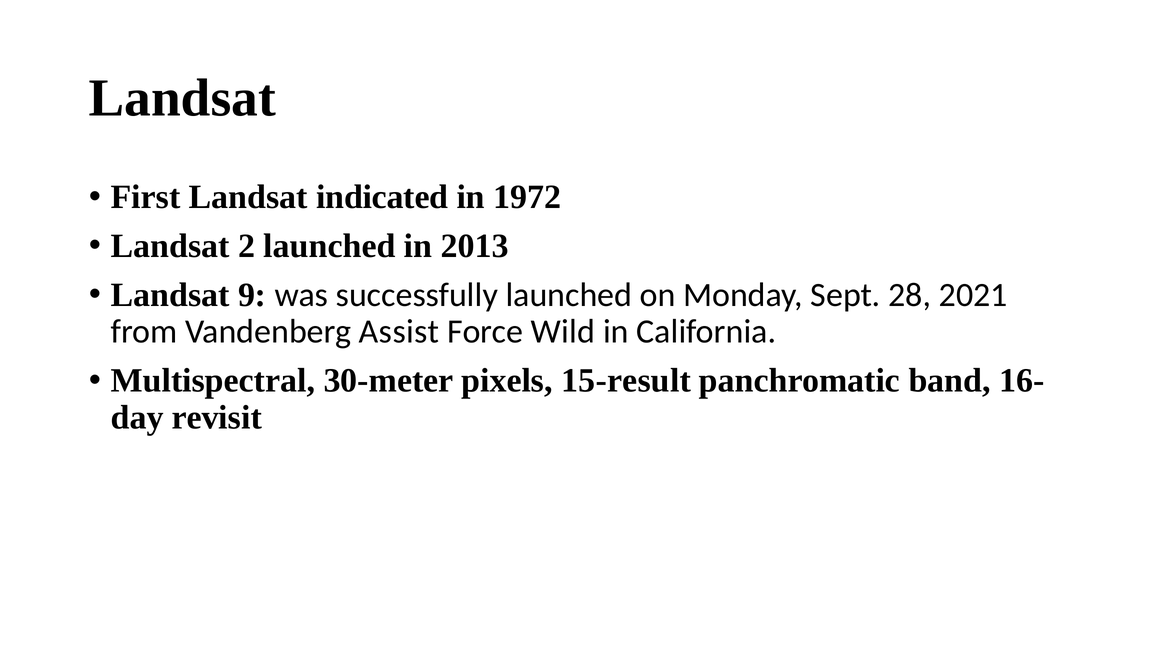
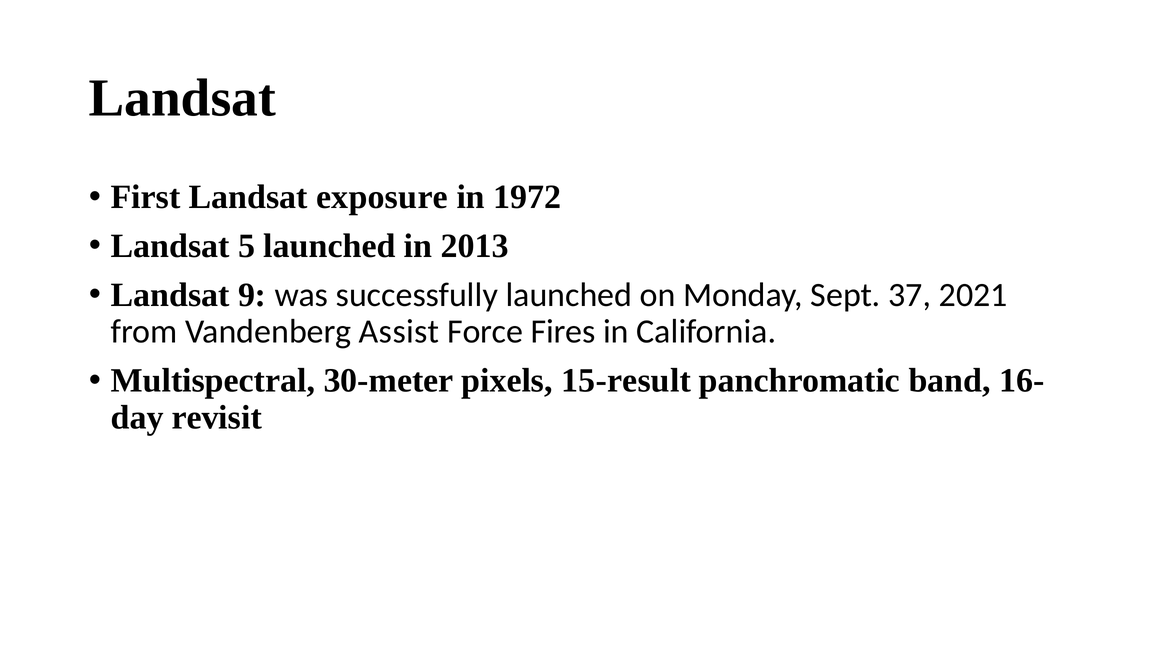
indicated: indicated -> exposure (382, 197)
2: 2 -> 5 (247, 246)
28: 28 -> 37 (910, 295)
Wild: Wild -> Fires (563, 332)
